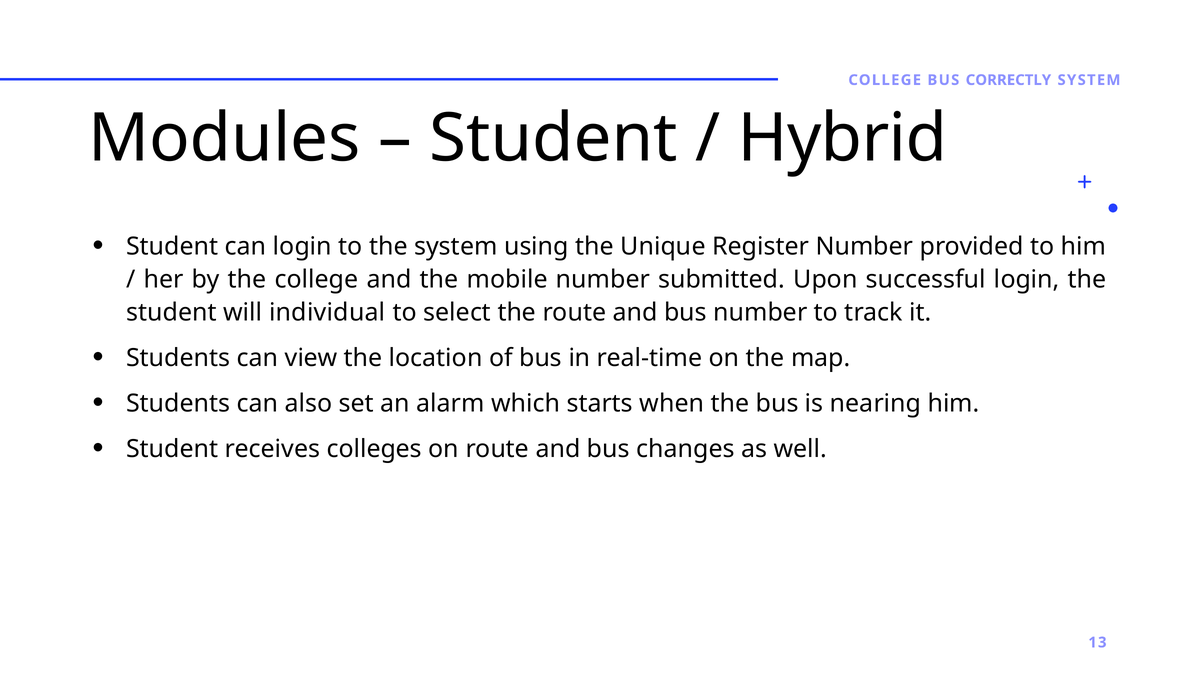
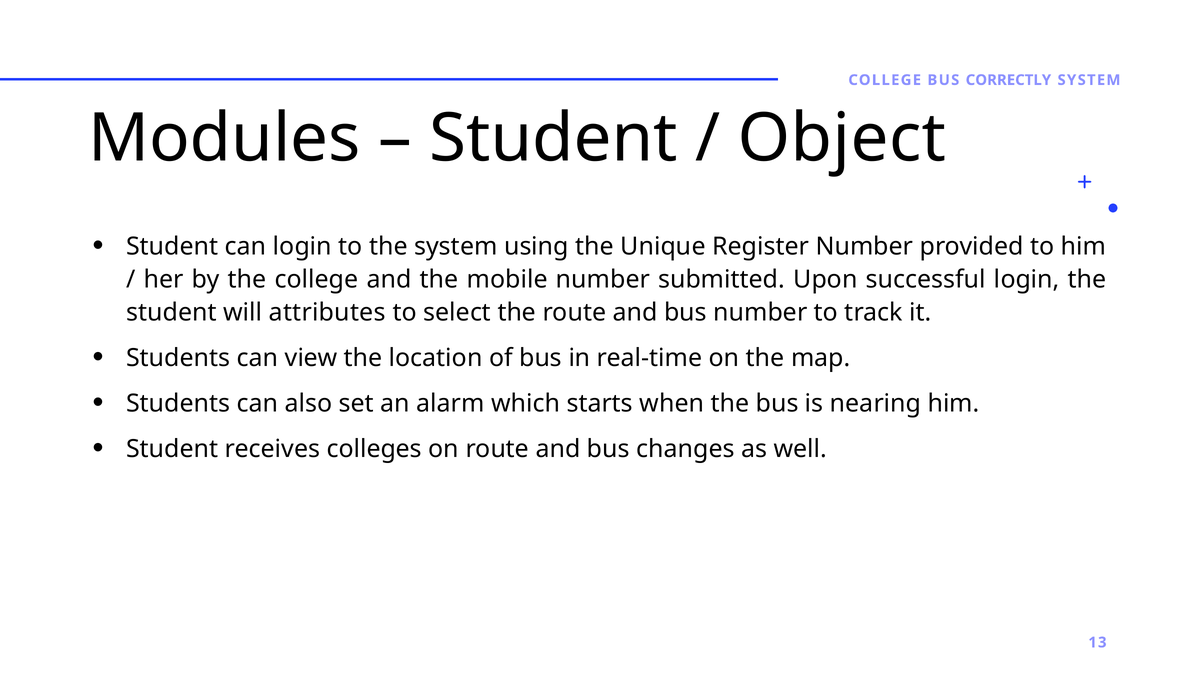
Hybrid: Hybrid -> Object (842, 138)
individual: individual -> attributes (327, 312)
